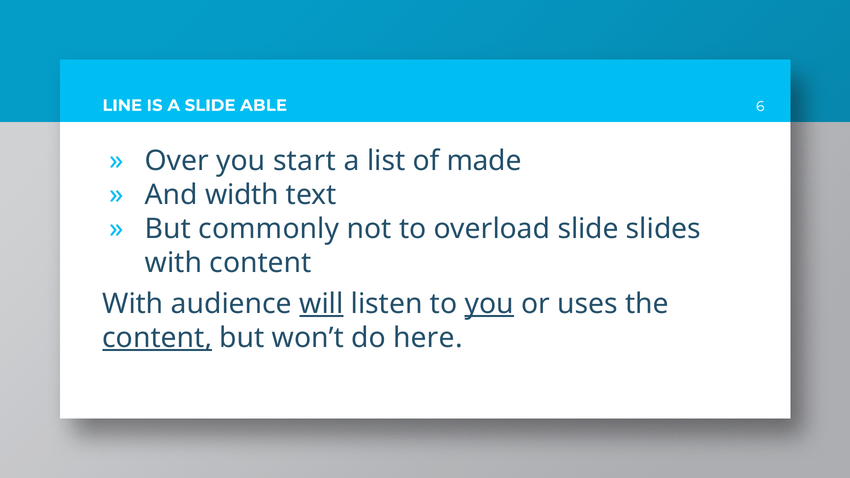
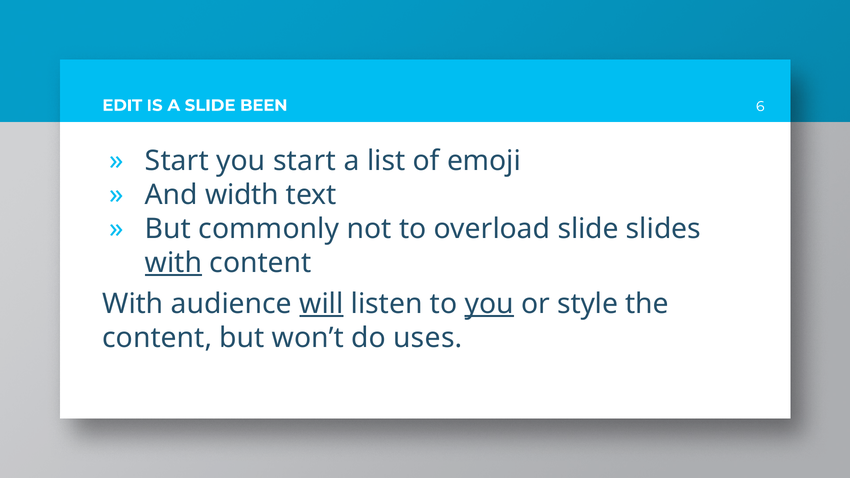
LINE: LINE -> EDIT (122, 105)
ABLE: ABLE -> BEEN (264, 105)
Over: Over -> Start (177, 161)
made: made -> emoji (484, 161)
with underline: none -> present (174, 263)
uses: uses -> style (588, 304)
content underline: present -> none (157, 338)
here: here -> uses (428, 338)
